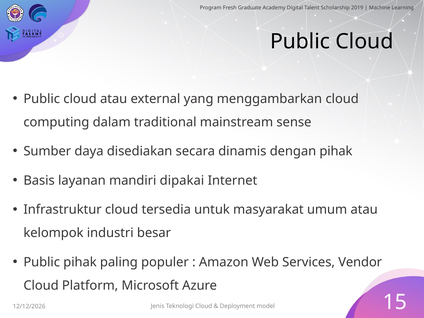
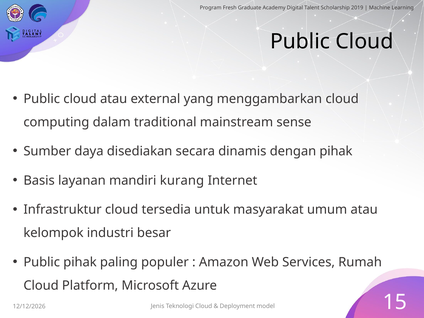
dipakai: dipakai -> kurang (182, 181)
Vendor: Vendor -> Rumah (360, 262)
